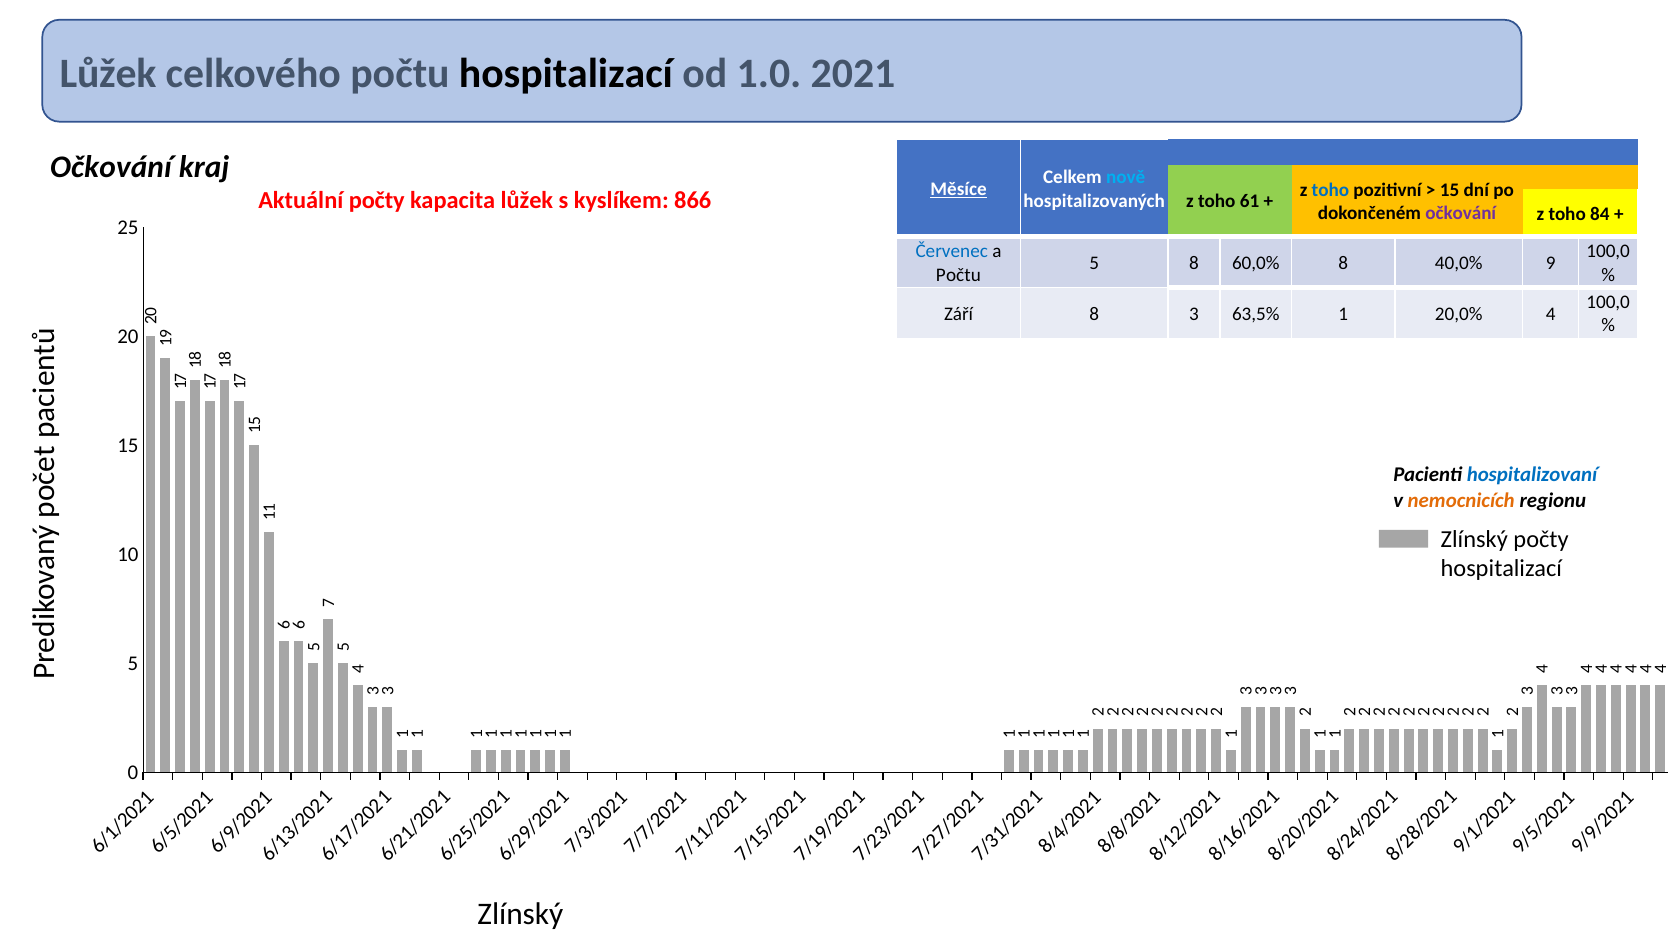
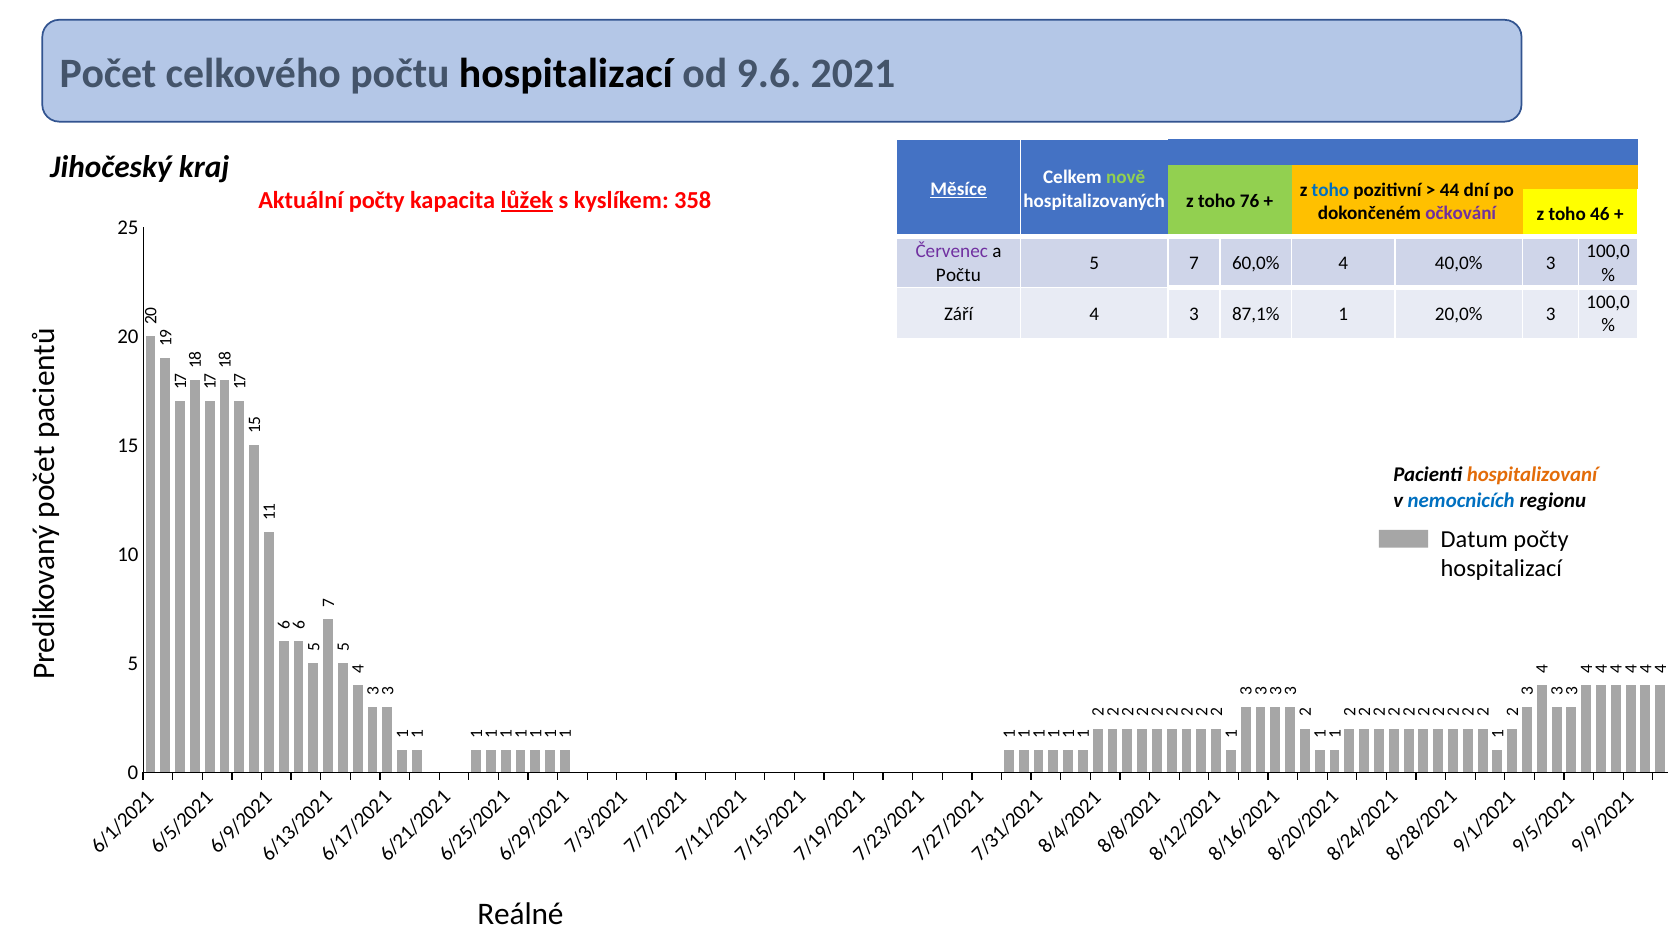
Lůžek: Lůžek -> Počet (108, 74)
1.0: 1.0 -> 9.6 (769, 74)
Očkování: Očkování -> Jihočeský (111, 167)
nově colour: light blue -> light green (1126, 177)
15: 15 -> 44 (1450, 190)
lůžek underline: none -> present (527, 200)
866: 866 -> 358 (693, 200)
61: 61 -> 76 (1250, 201)
84: 84 -> 46 (1600, 214)
Červenec colour: blue -> purple (952, 251)
8: 8 -> 7 (1194, 263)
60,0% 8: 8 -> 4 (1343, 263)
40,0% 9: 9 -> 3 (1551, 263)
Září 8: 8 -> 4 (1094, 314)
63,5%: 63,5% -> 87,1% (1256, 314)
20,0% 4: 4 -> 3 (1551, 314)
hospitalizovaní colour: blue -> orange (1532, 475)
nemocnicích colour: orange -> blue (1461, 500)
Zlínský: Zlínský -> Datum (1474, 539)
Zlínský: Zlínský -> Reálné (520, 914)
